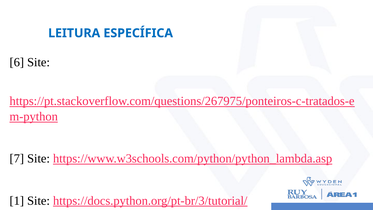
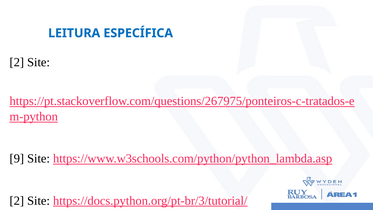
6: 6 -> 2 (17, 62)
7: 7 -> 9 (17, 159)
1: 1 -> 2 (17, 201)
